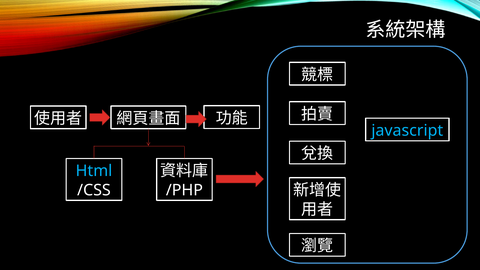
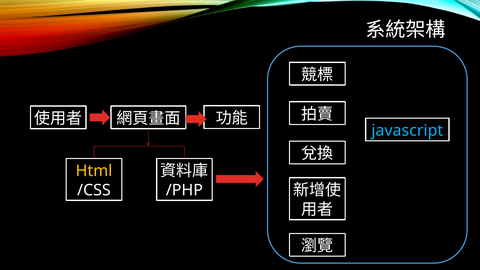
Html colour: light blue -> yellow (94, 171)
